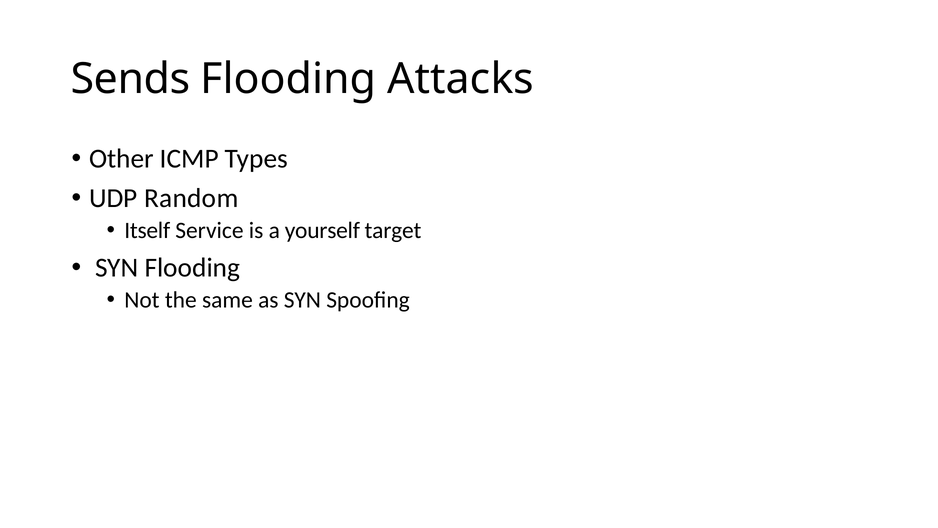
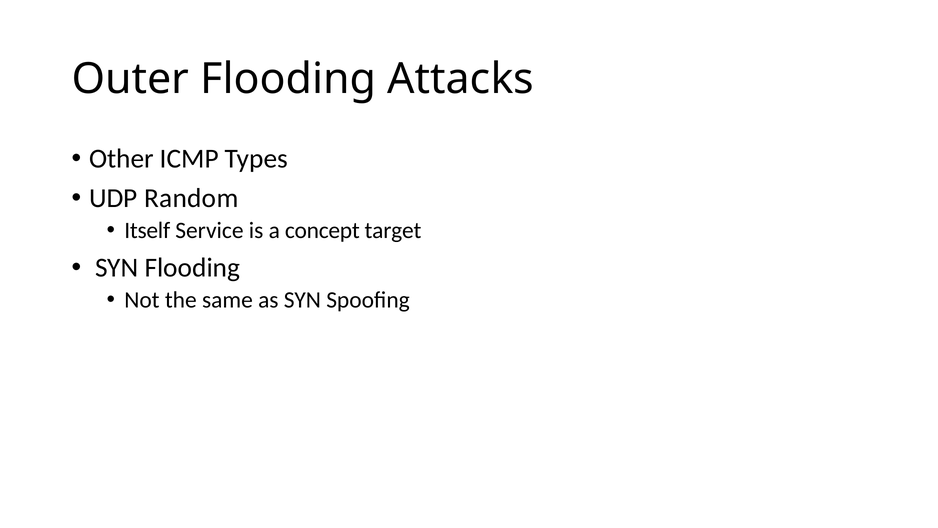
Sends: Sends -> Outer (130, 79)
yourself: yourself -> concept (322, 230)
